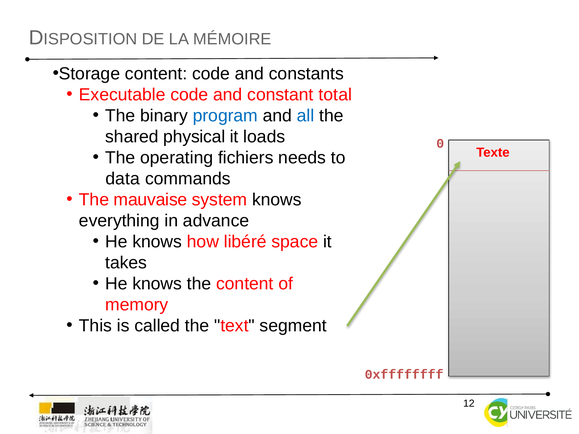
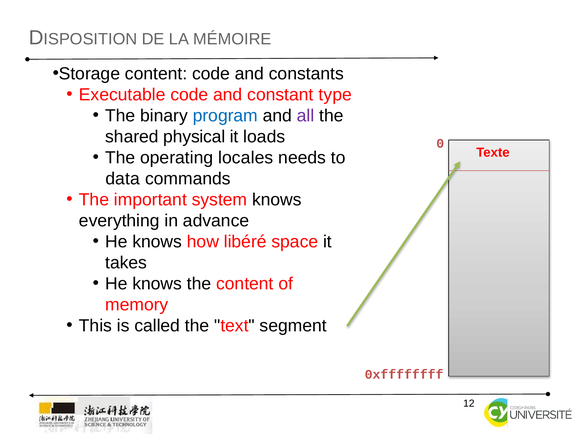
total: total -> type (335, 95)
all colour: blue -> purple (306, 116)
fichiers: fichiers -> locales (246, 158)
mauvaise: mauvaise -> important (150, 200)
